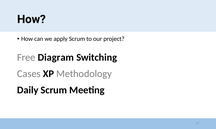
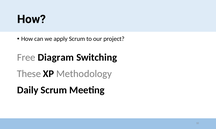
Cases: Cases -> These (29, 73)
